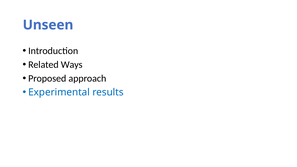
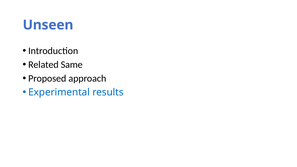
Ways: Ways -> Same (72, 65)
